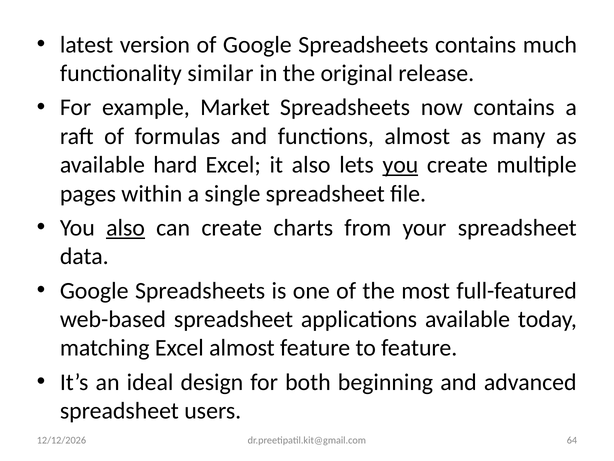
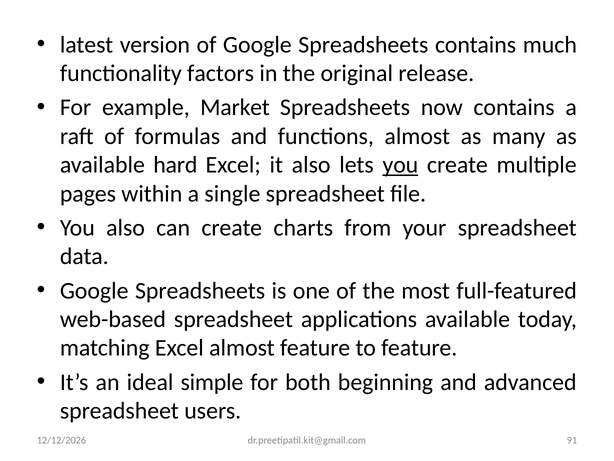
similar: similar -> factors (221, 73)
also underline: present -> none (126, 228)
design: design -> simple (212, 382)
64: 64 -> 91 (572, 440)
